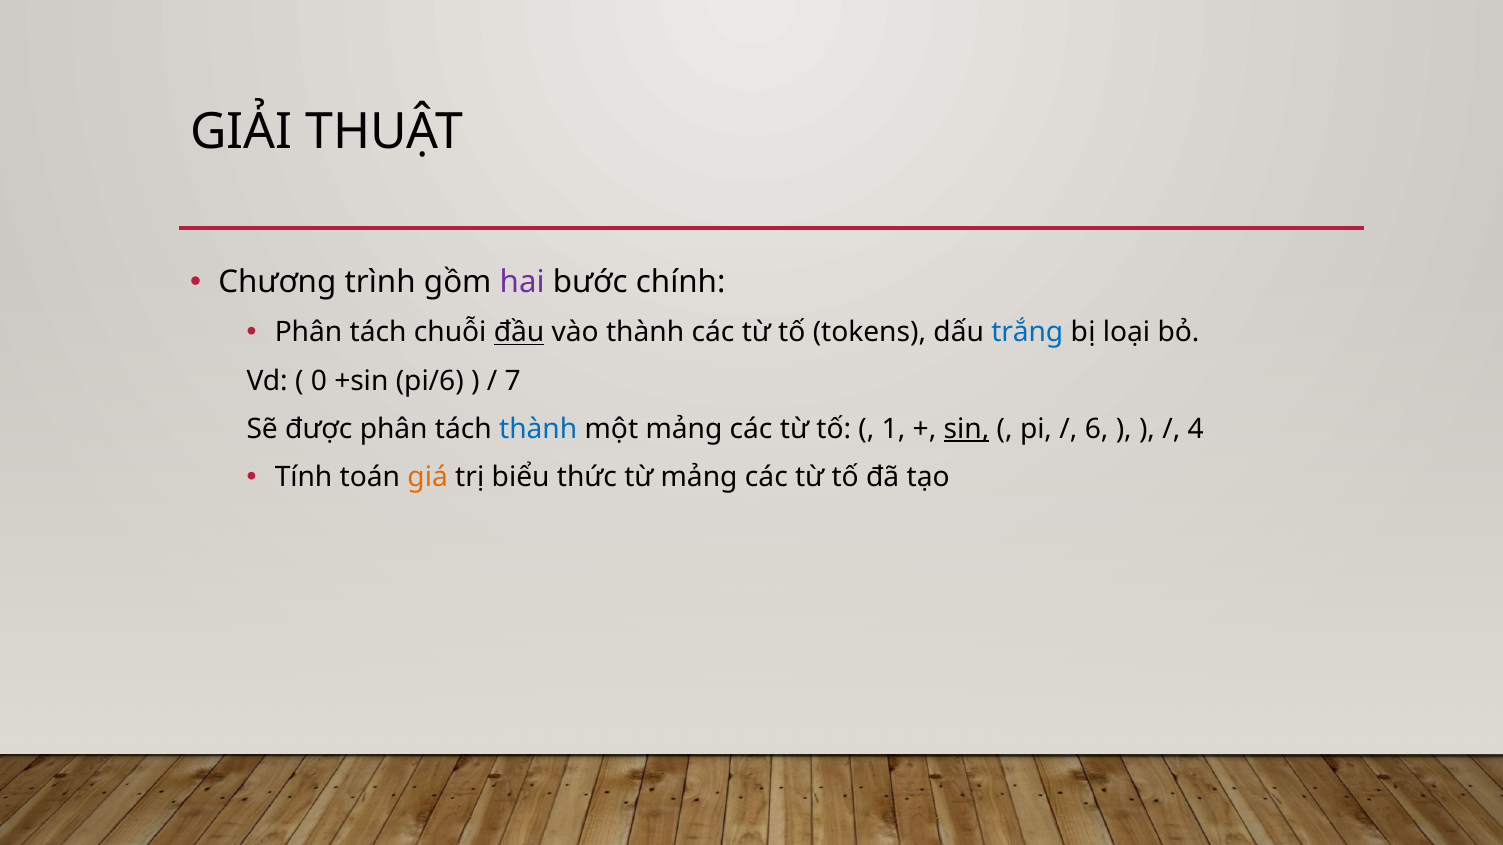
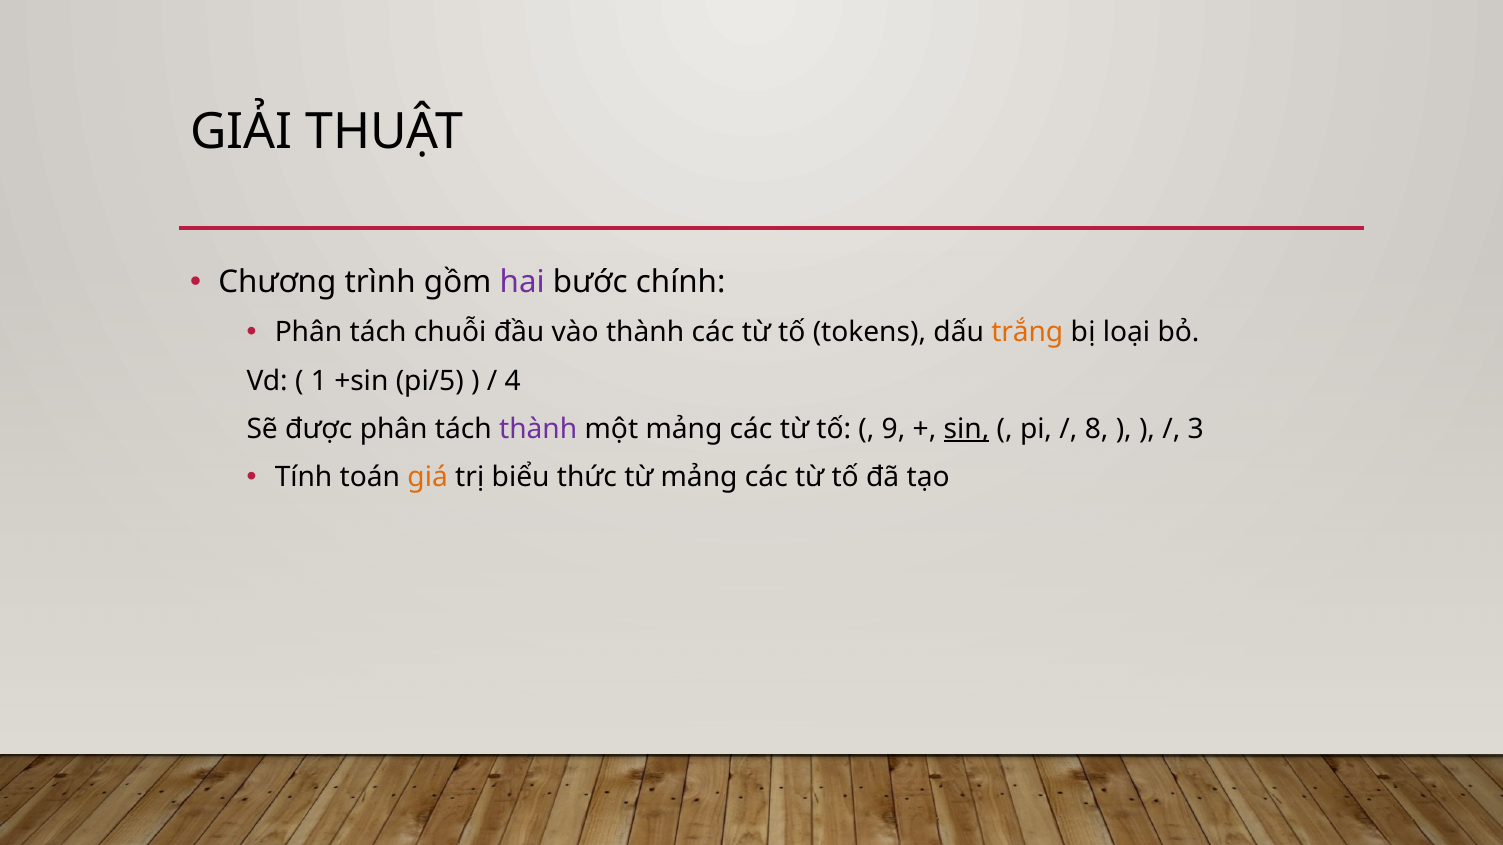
đầu underline: present -> none (519, 333)
trắng colour: blue -> orange (1027, 333)
0: 0 -> 1 (319, 381)
pi/6: pi/6 -> pi/5 (430, 381)
7: 7 -> 4 (513, 381)
thành colour: blue -> purple (538, 429)
1: 1 -> 9 (894, 429)
6: 6 -> 8 (1097, 429)
4: 4 -> 3 (1196, 429)
